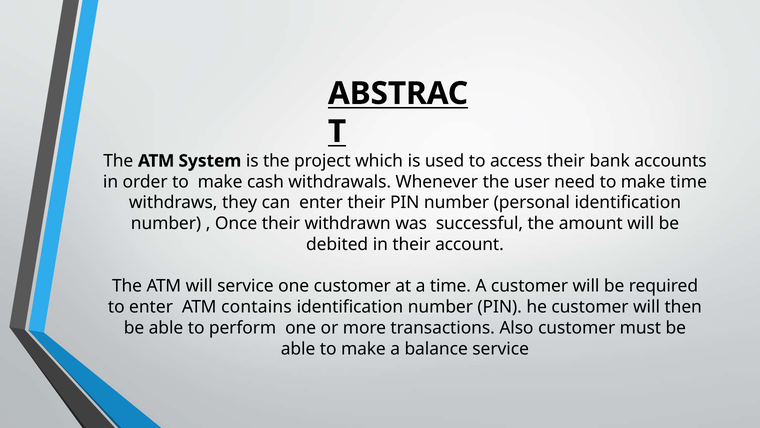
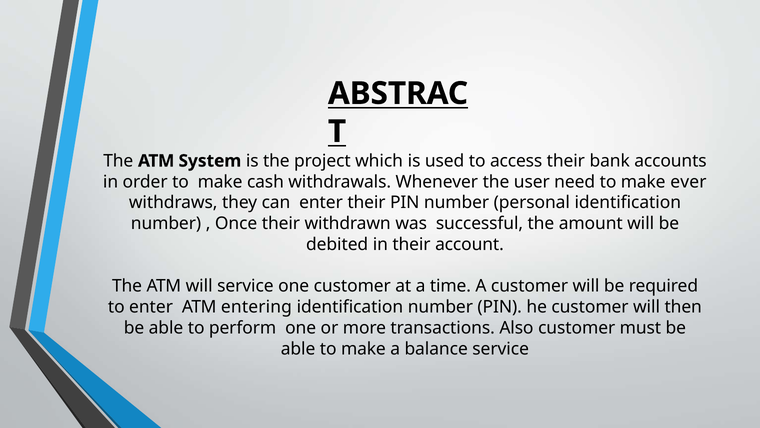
make time: time -> ever (688, 182)
contains: contains -> entering (256, 307)
